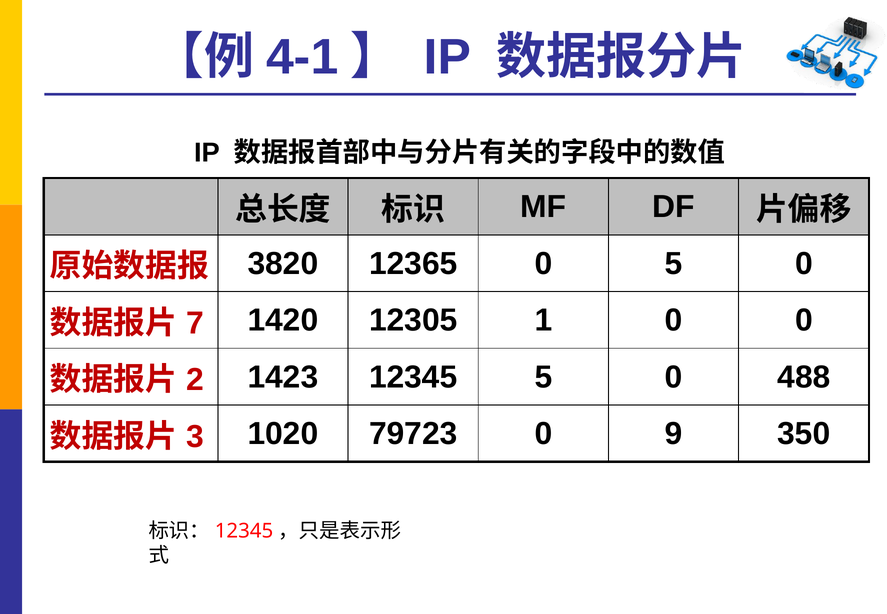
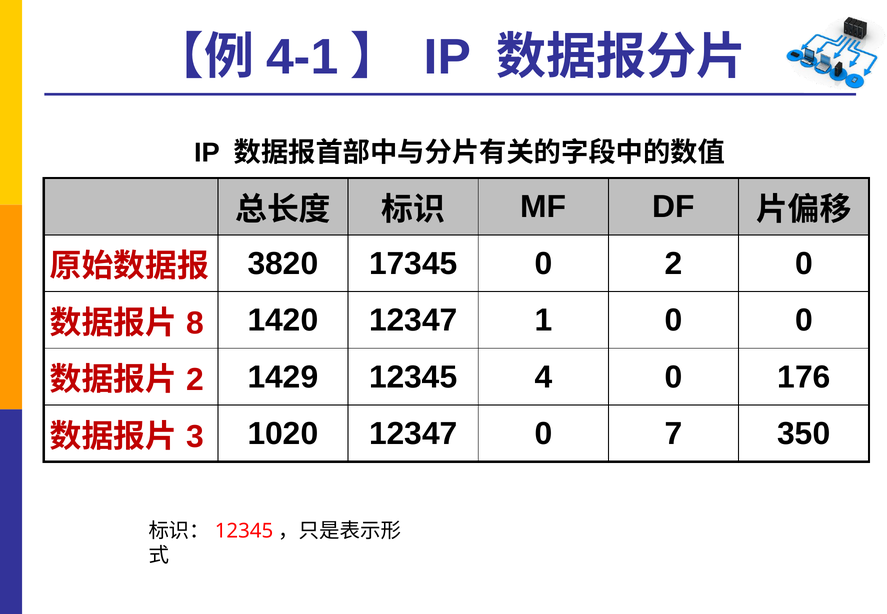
12365: 12365 -> 17345 (413, 264)
0 5: 5 -> 2 (674, 264)
7: 7 -> 8 (195, 323)
1420 12305: 12305 -> 12347 (413, 320)
1423: 1423 -> 1429 (283, 377)
12345 5: 5 -> 4 (543, 377)
488: 488 -> 176 (804, 377)
1020 79723: 79723 -> 12347 (413, 434)
9: 9 -> 7 (674, 434)
